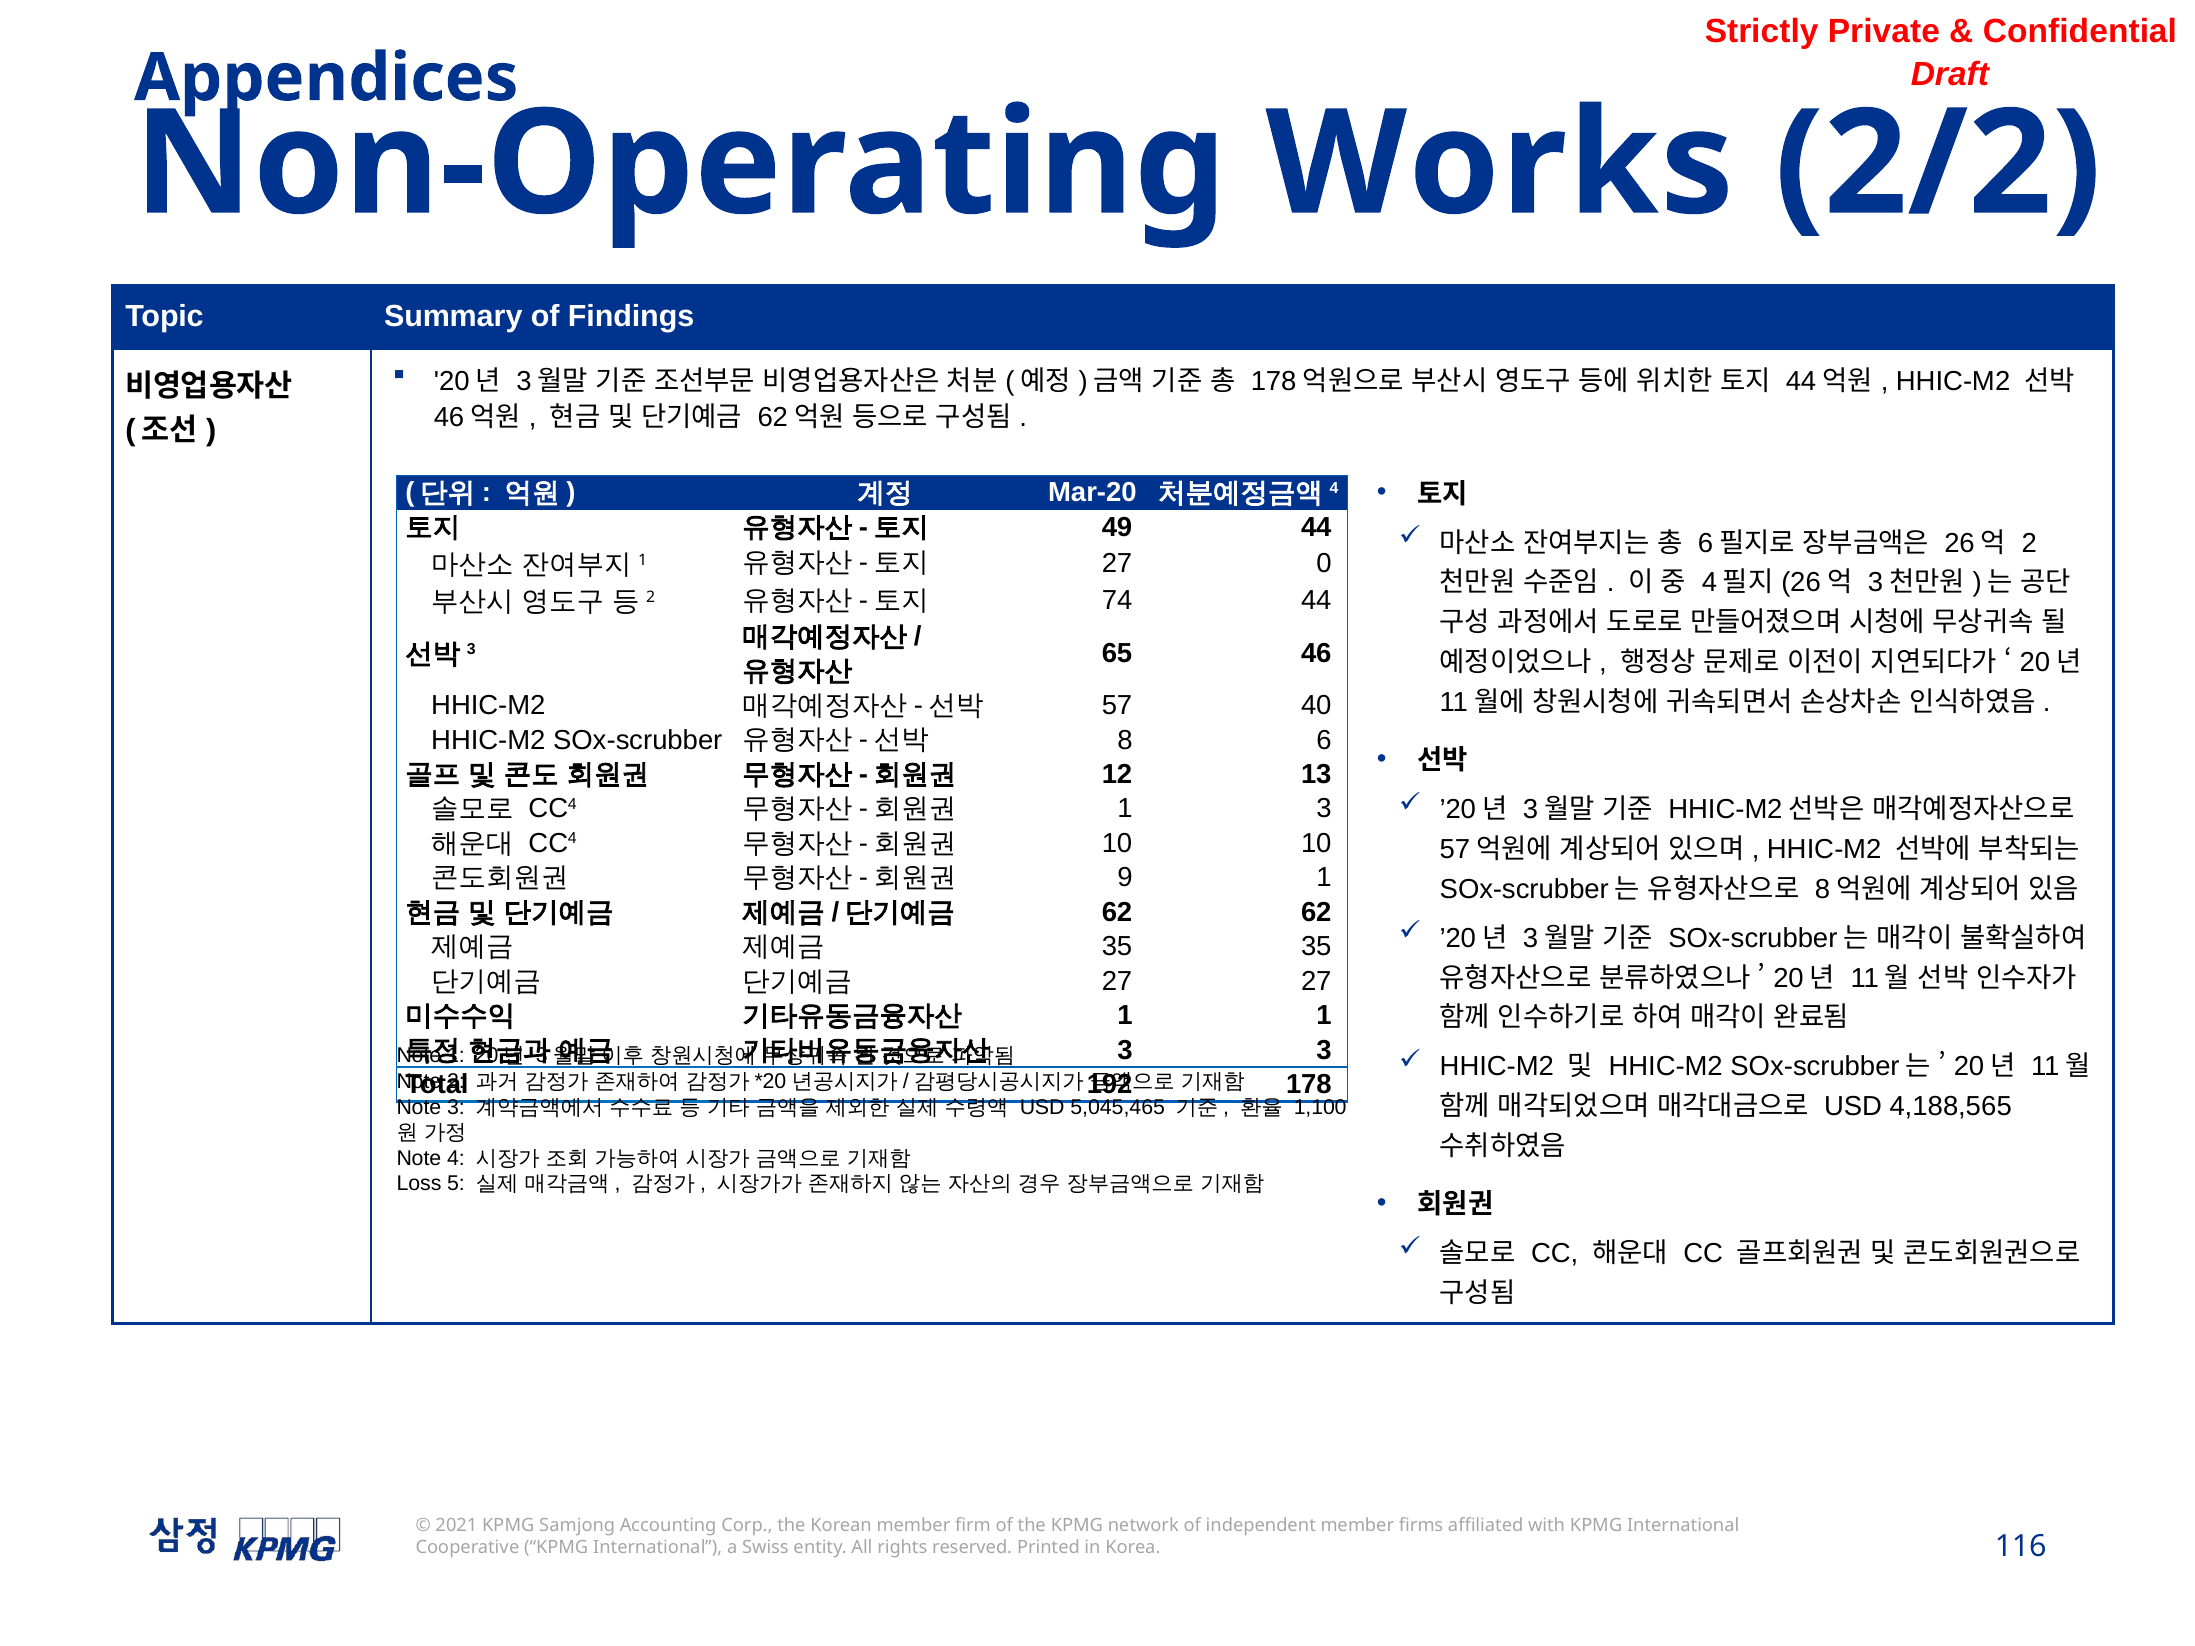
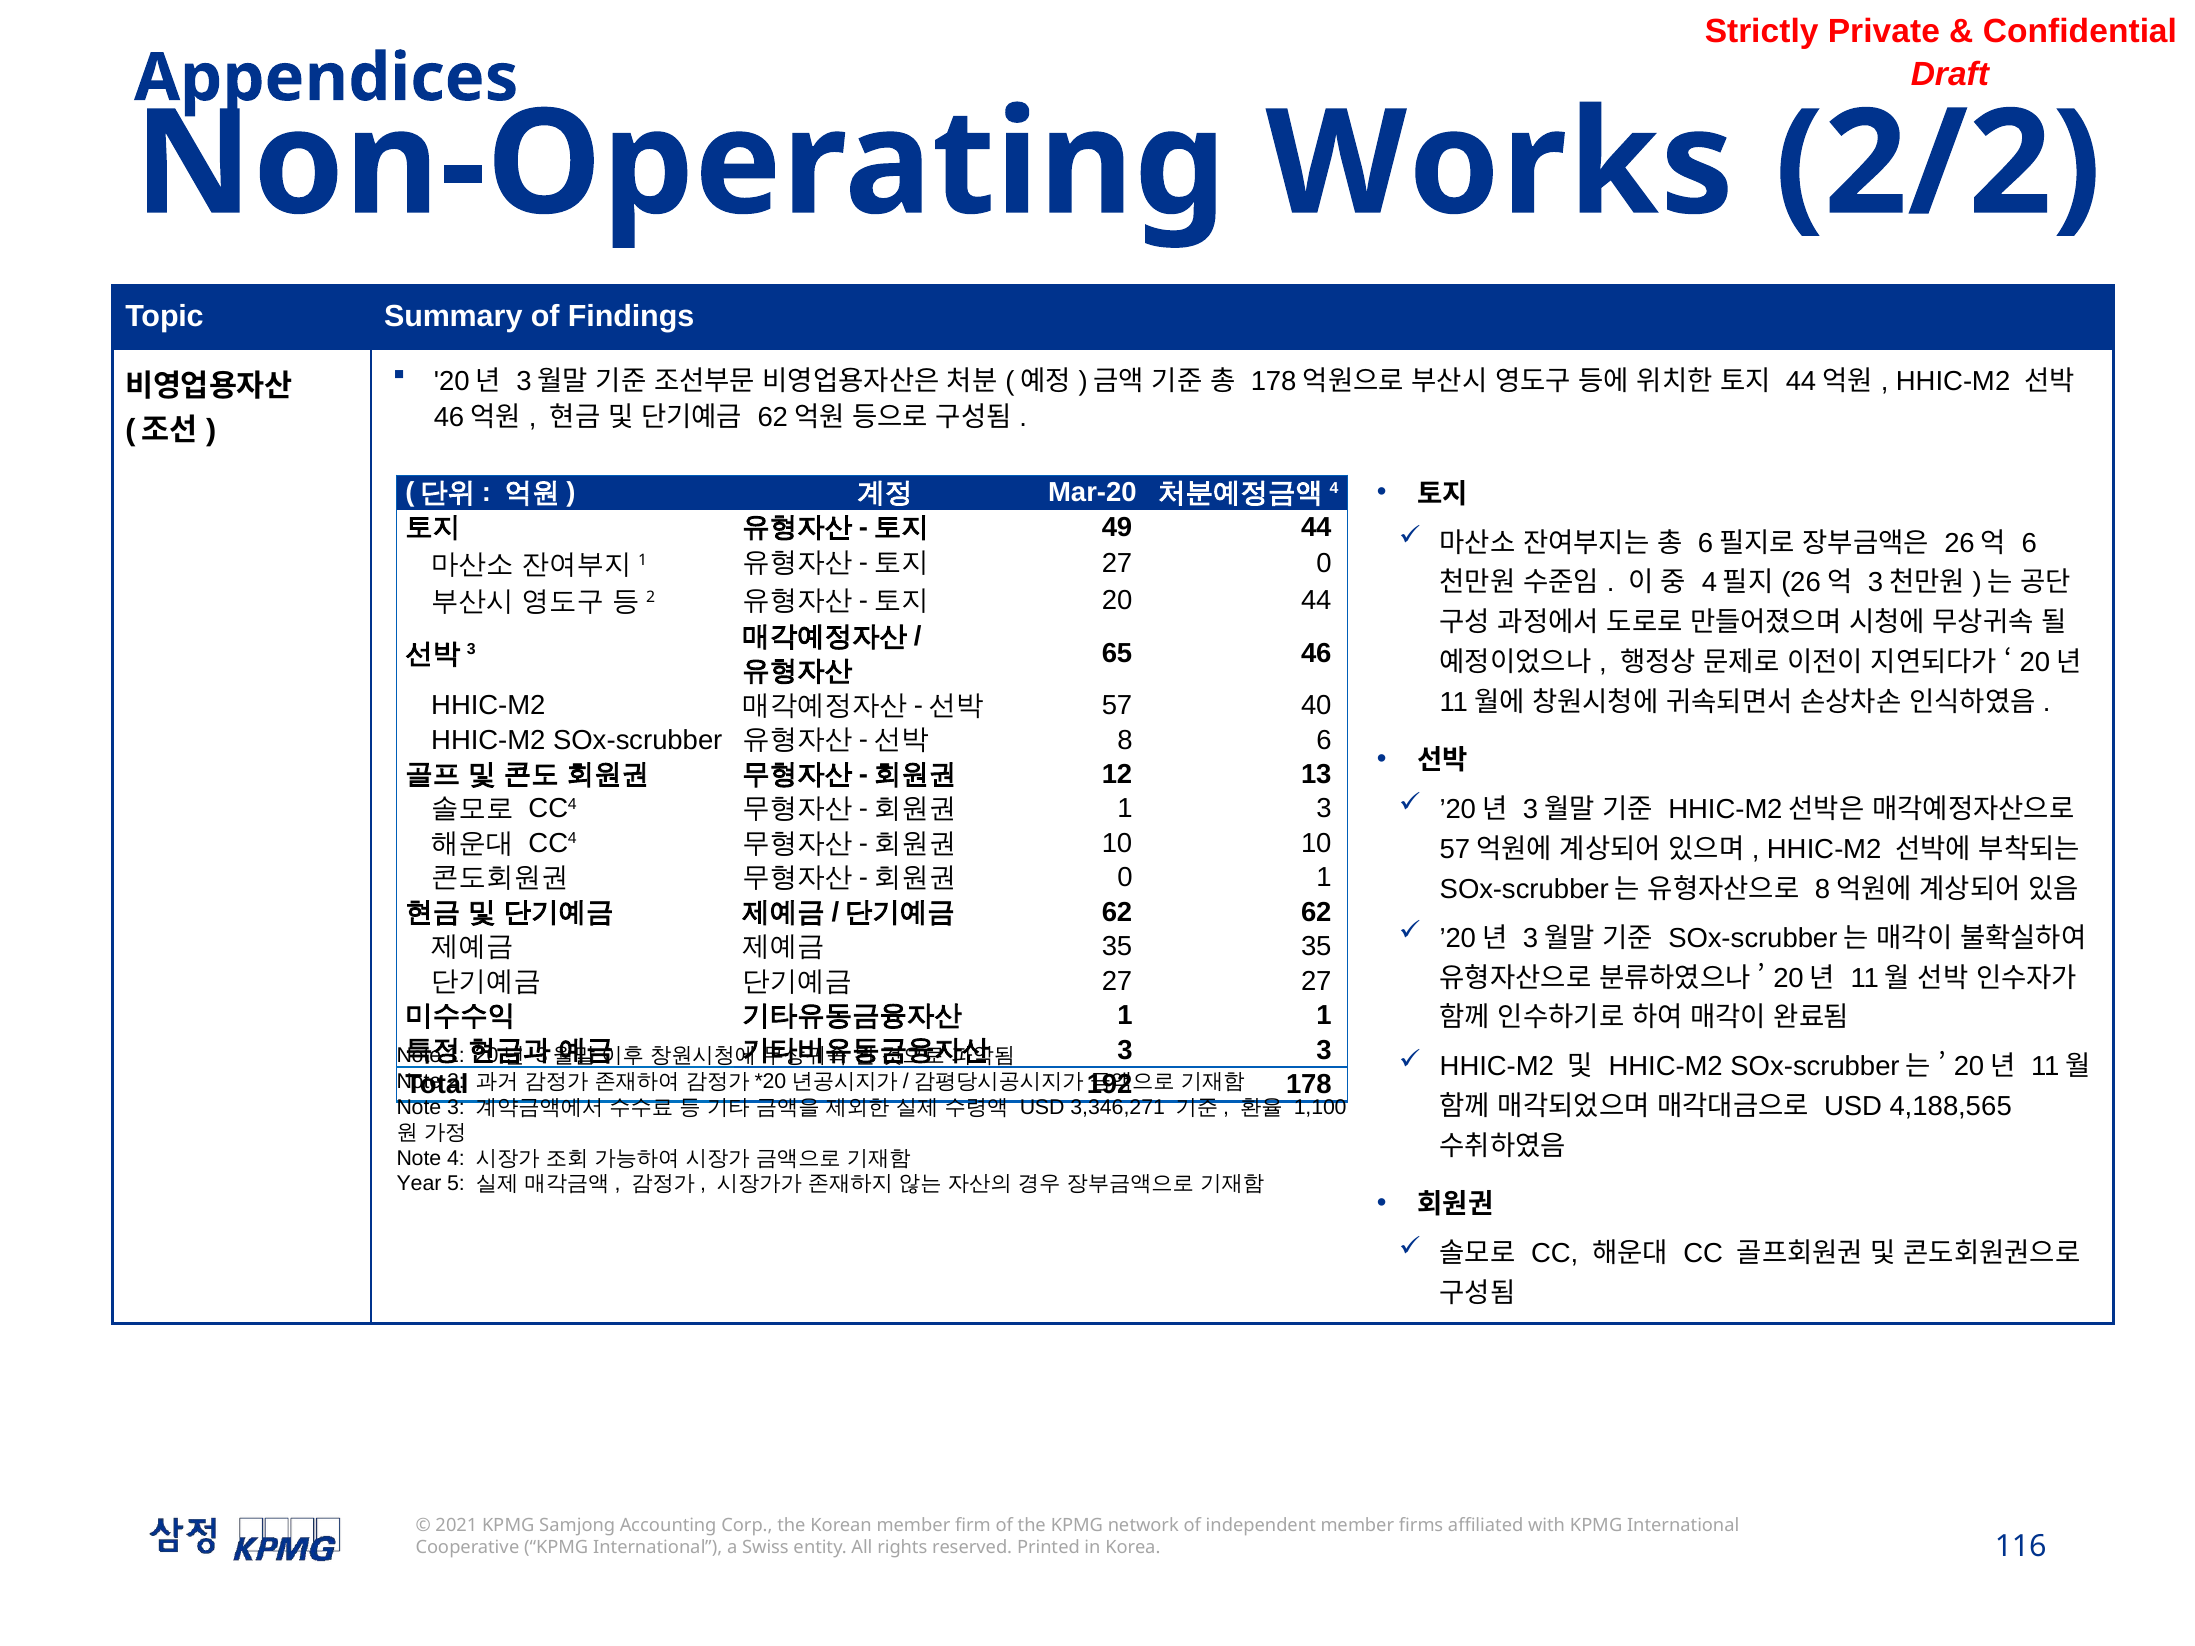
2: 2 -> 6 (2029, 543)
74: 74 -> 20 (1117, 601)
9: 9 -> 0 (1125, 878)
5,045,465: 5,045,465 -> 3,346,271 (1118, 1107)
Loss: Loss -> Year (419, 1184)
